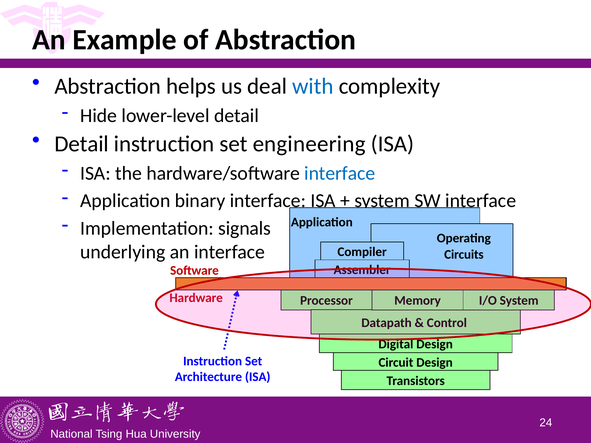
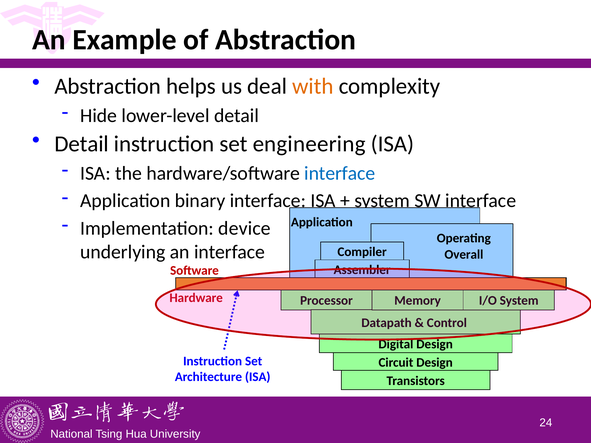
with colour: blue -> orange (313, 86)
signals: signals -> device (244, 229)
Circuits: Circuits -> Overall (464, 255)
